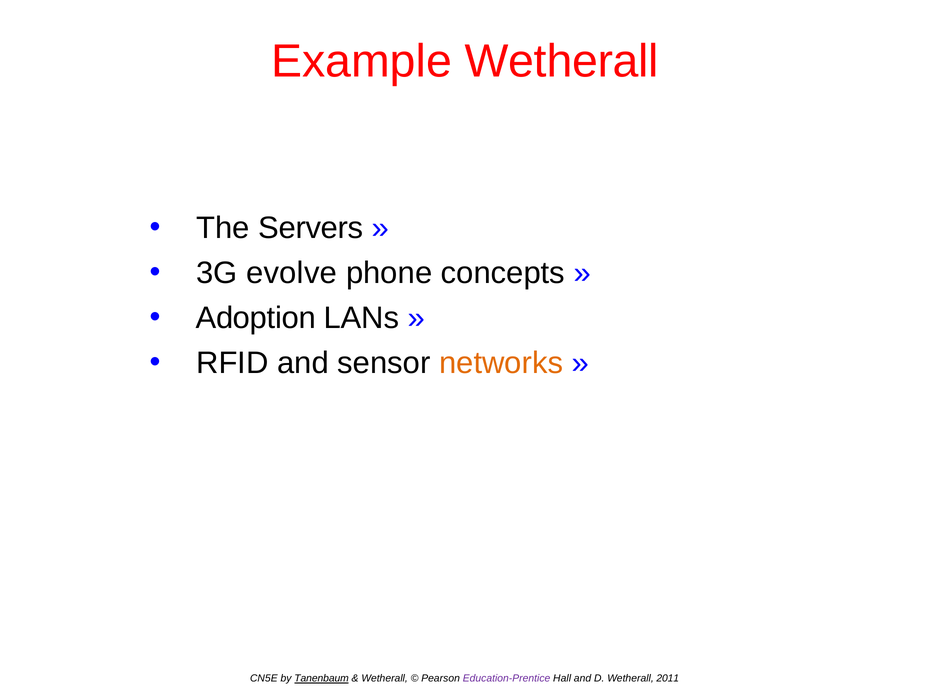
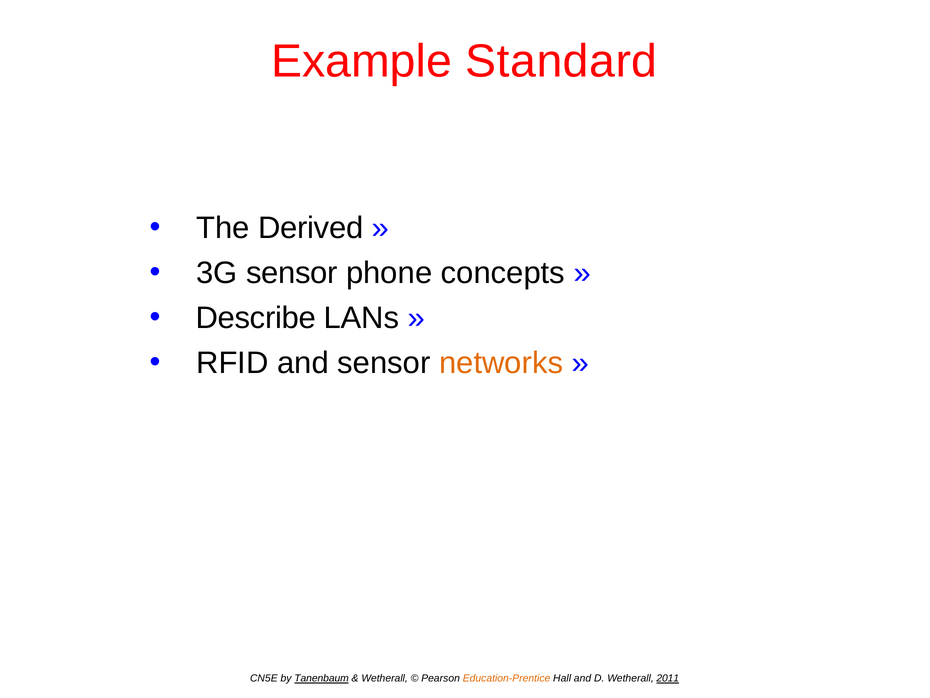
Example Wetherall: Wetherall -> Standard (561, 61)
Servers: Servers -> Derived (311, 228)
3G evolve: evolve -> sensor (292, 273)
Adoption: Adoption -> Describe (256, 318)
Education-Prentice colour: purple -> orange (507, 678)
2011 underline: none -> present (668, 678)
